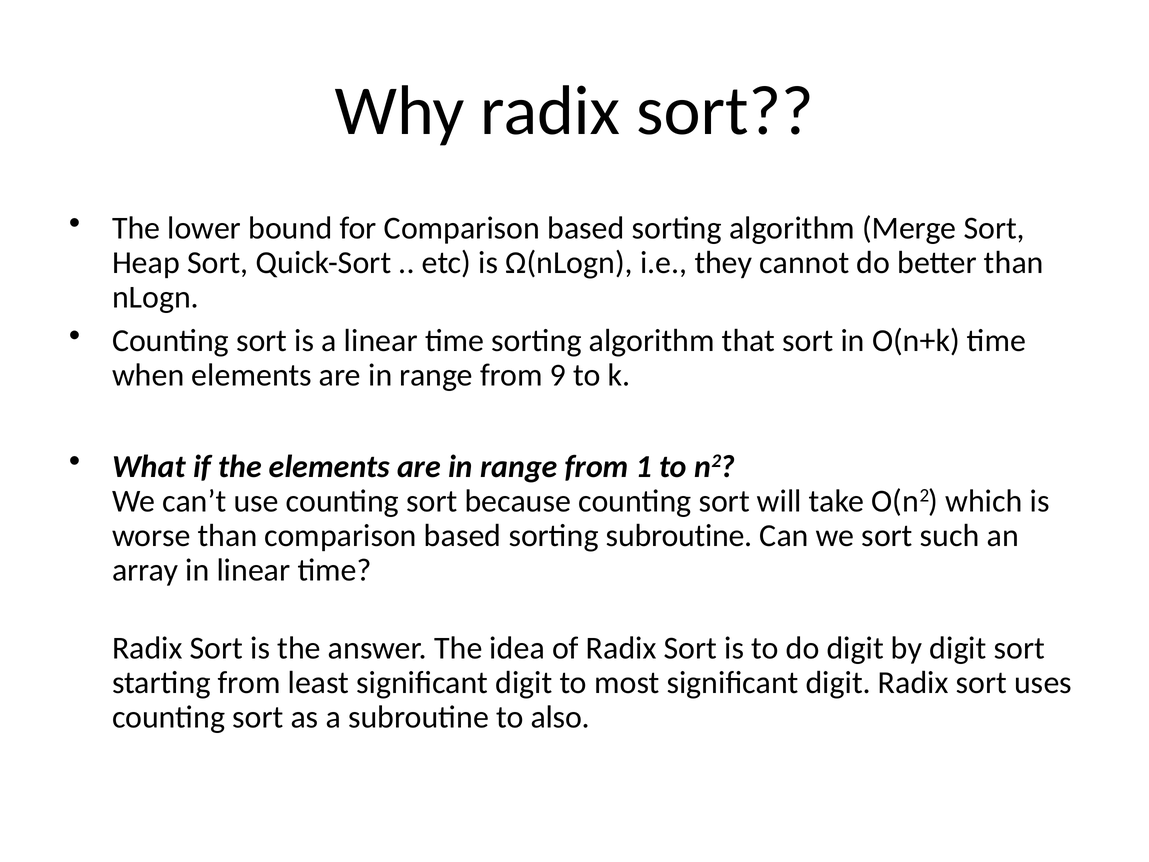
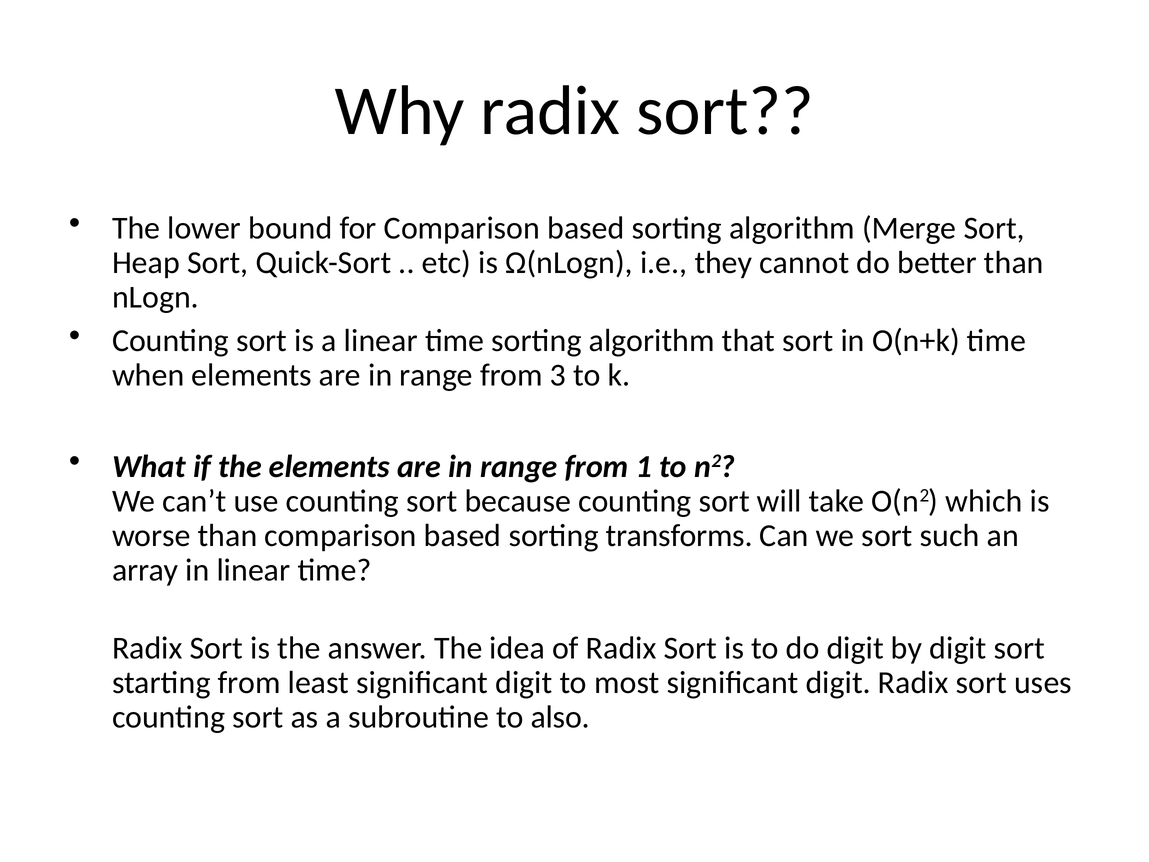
9: 9 -> 3 (558, 375)
sorting subroutine: subroutine -> transforms (679, 535)
